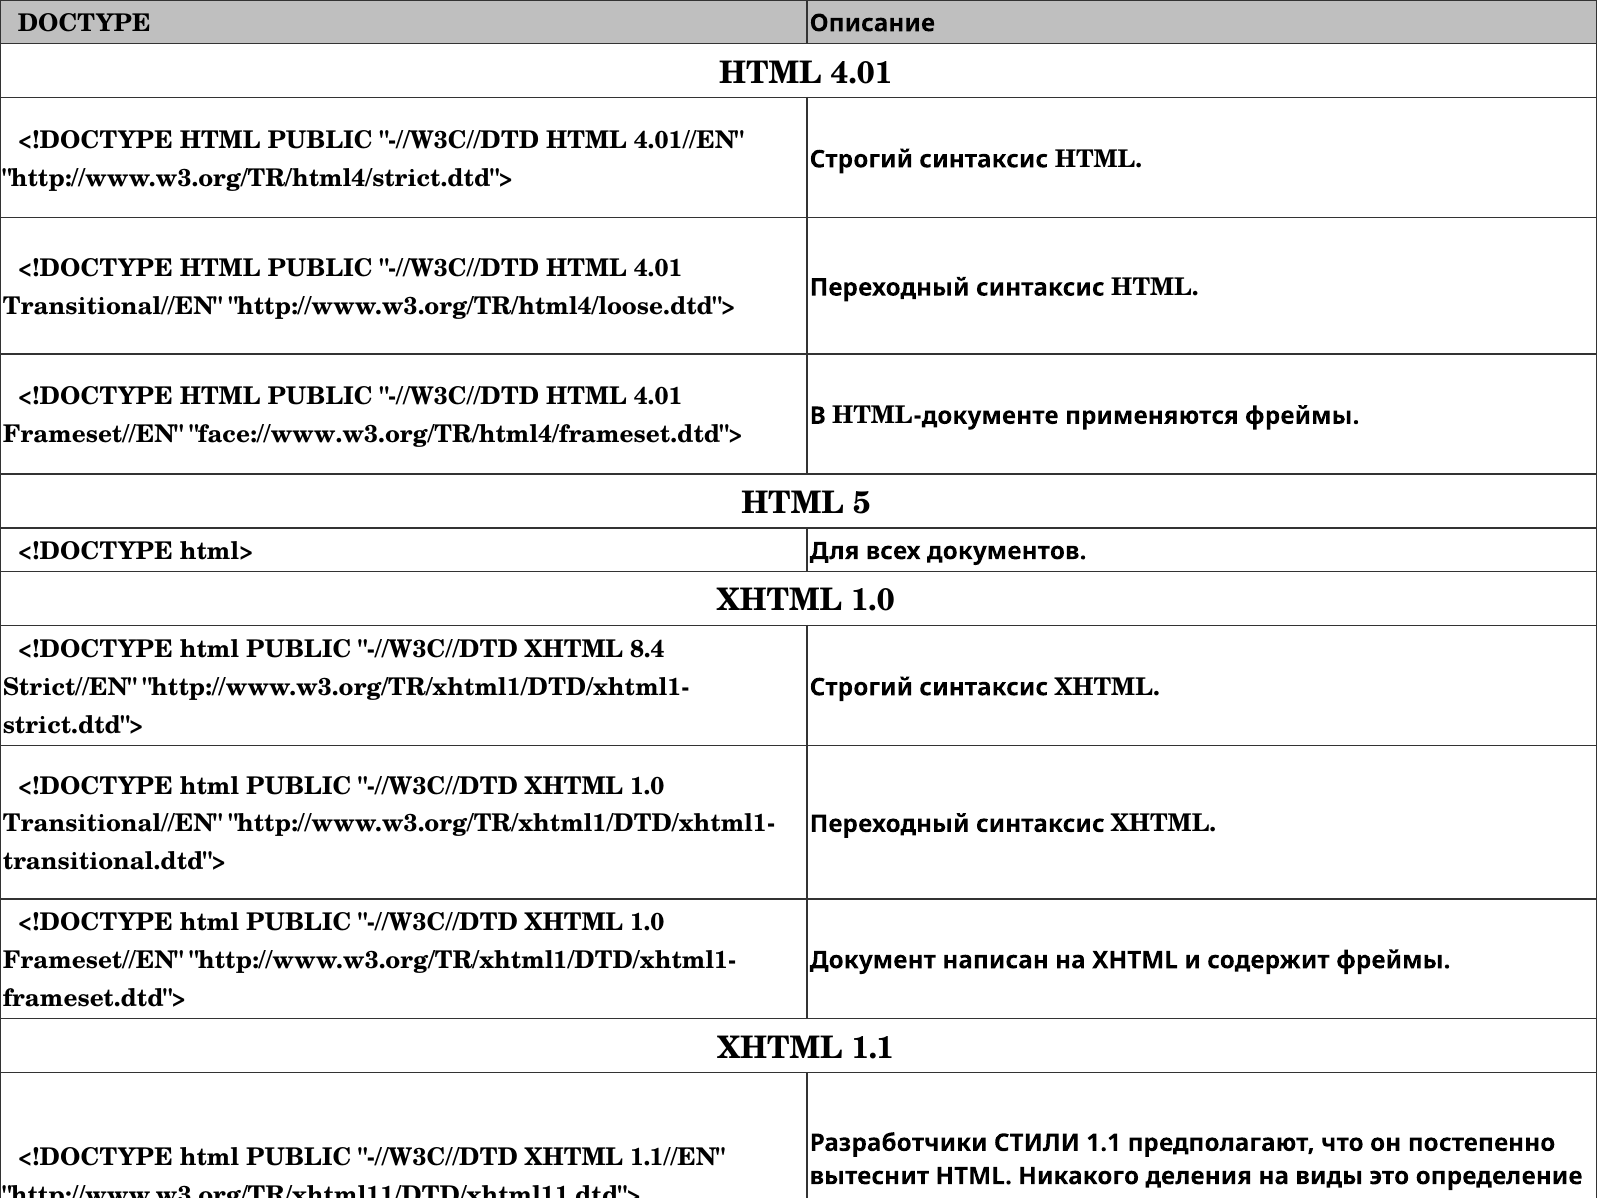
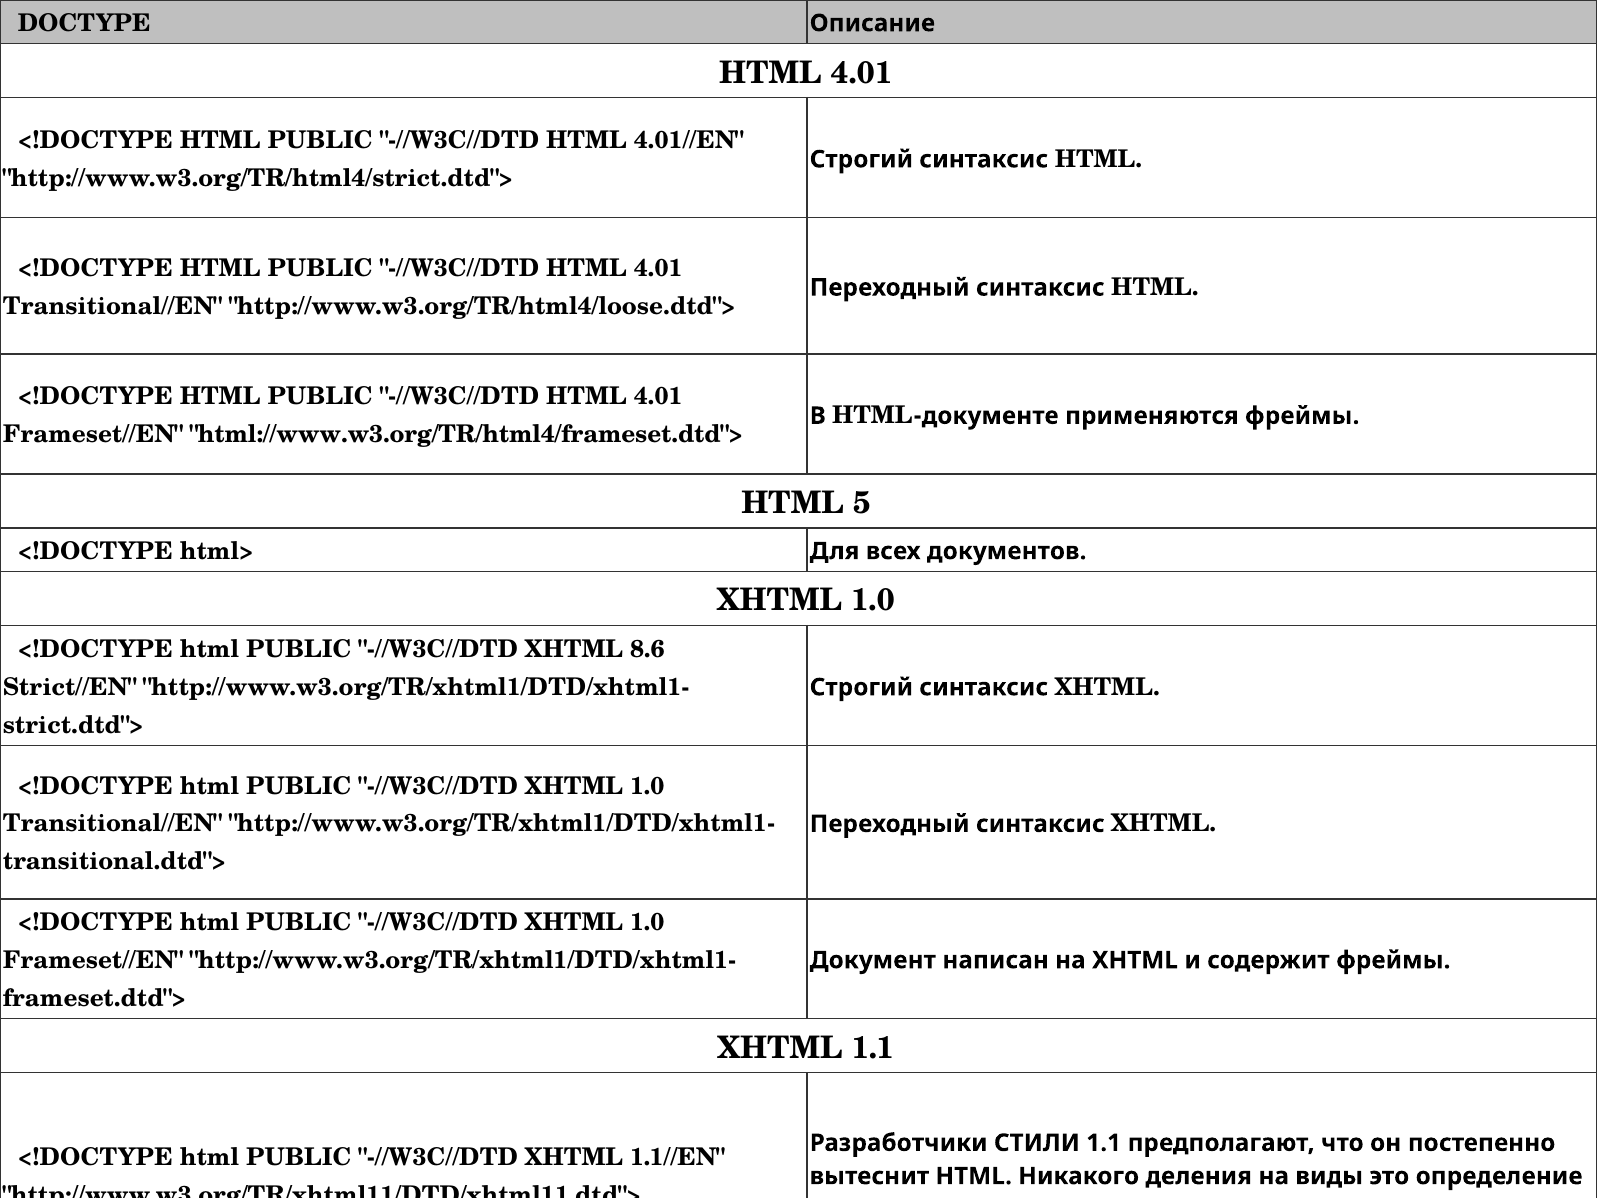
face://www.w3.org/TR/html4/frameset.dtd">: face://www.w3.org/TR/html4/frameset.dtd"> -> html://www.w3.org/TR/html4/frameset.dtd"> (467, 435)
8.4: 8.4 -> 8.6 (647, 649)
